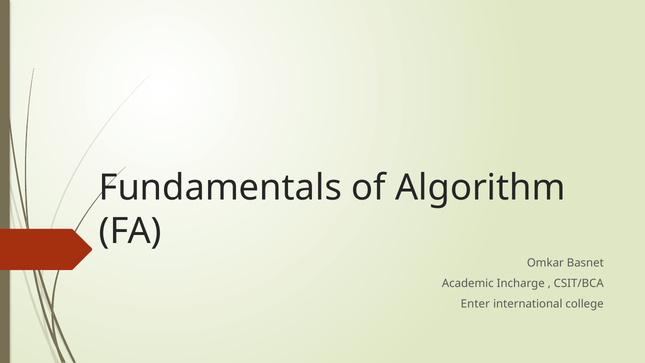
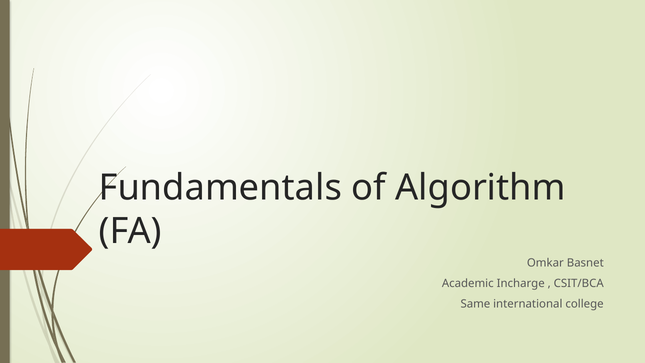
Enter: Enter -> Same (475, 304)
